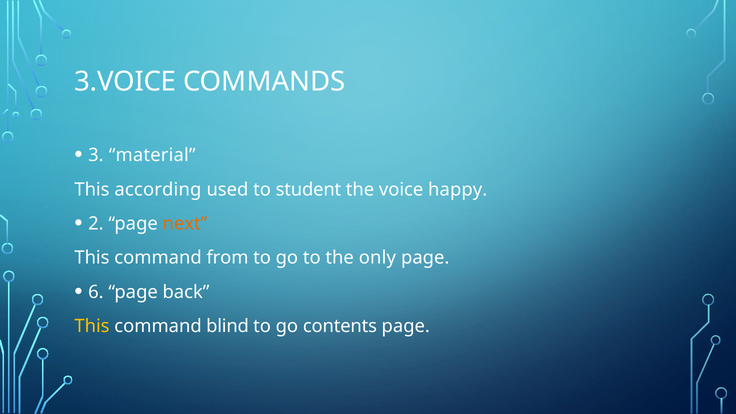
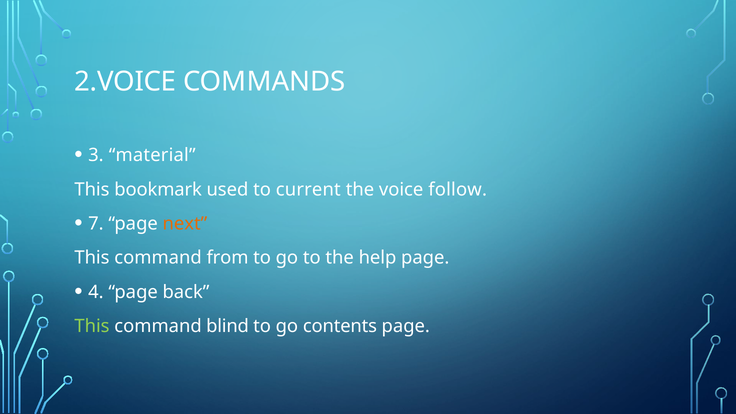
3.VOICE: 3.VOICE -> 2.VOICE (125, 82)
according: according -> bookmark (158, 189)
student: student -> current (308, 189)
happy: happy -> follow (458, 189)
2: 2 -> 7 (96, 224)
only: only -> help (378, 258)
6: 6 -> 4 (96, 292)
This colour: yellow -> light green (92, 326)
